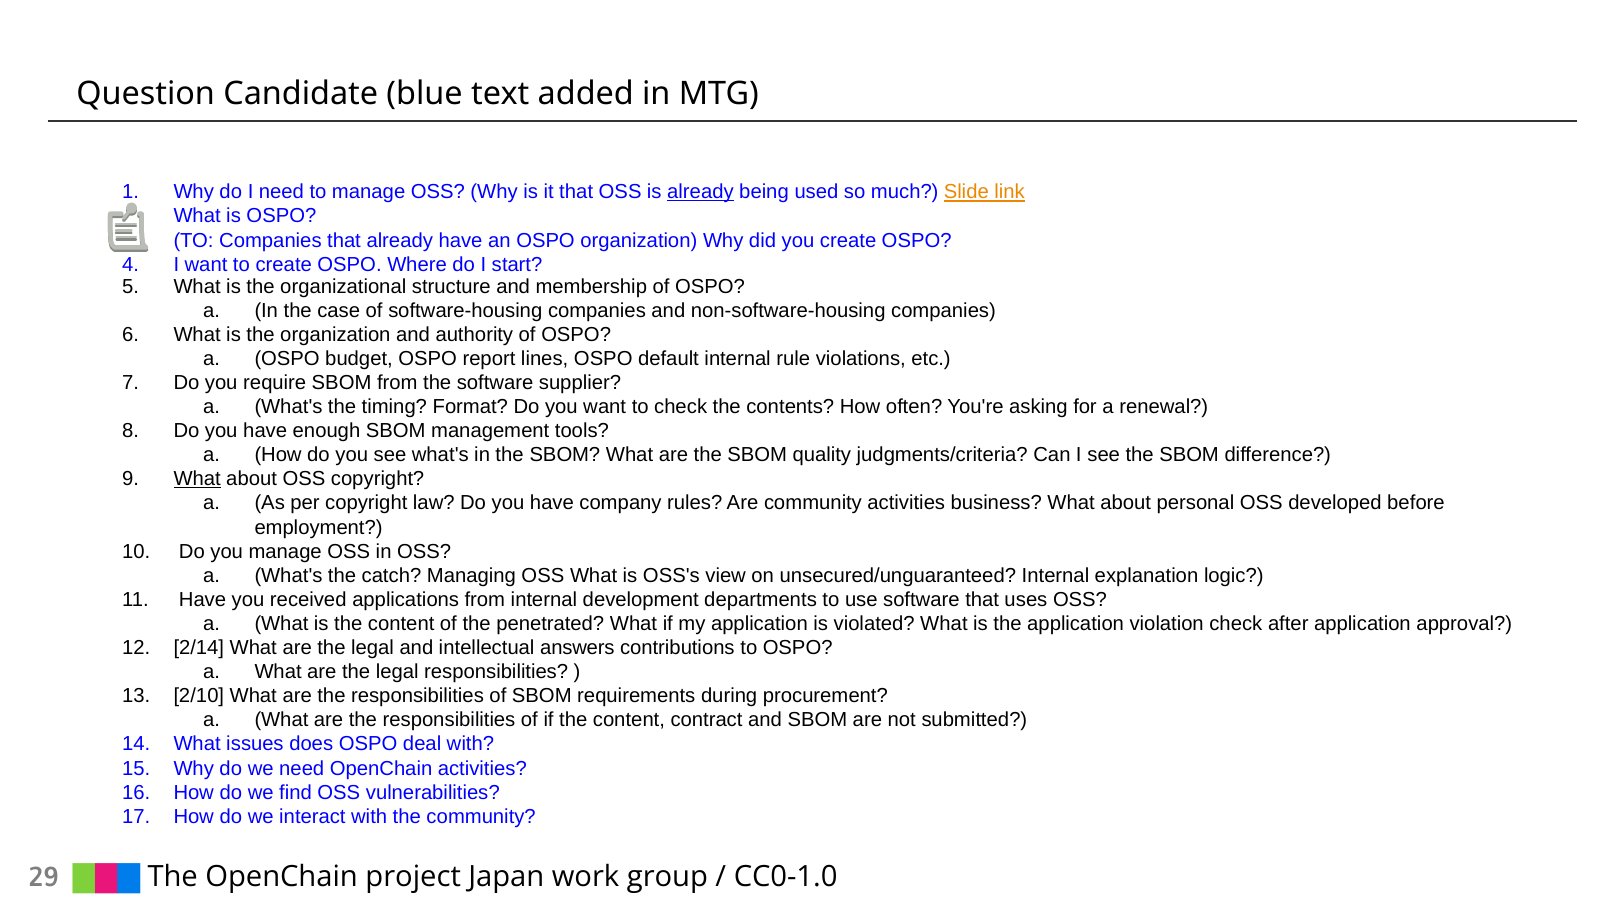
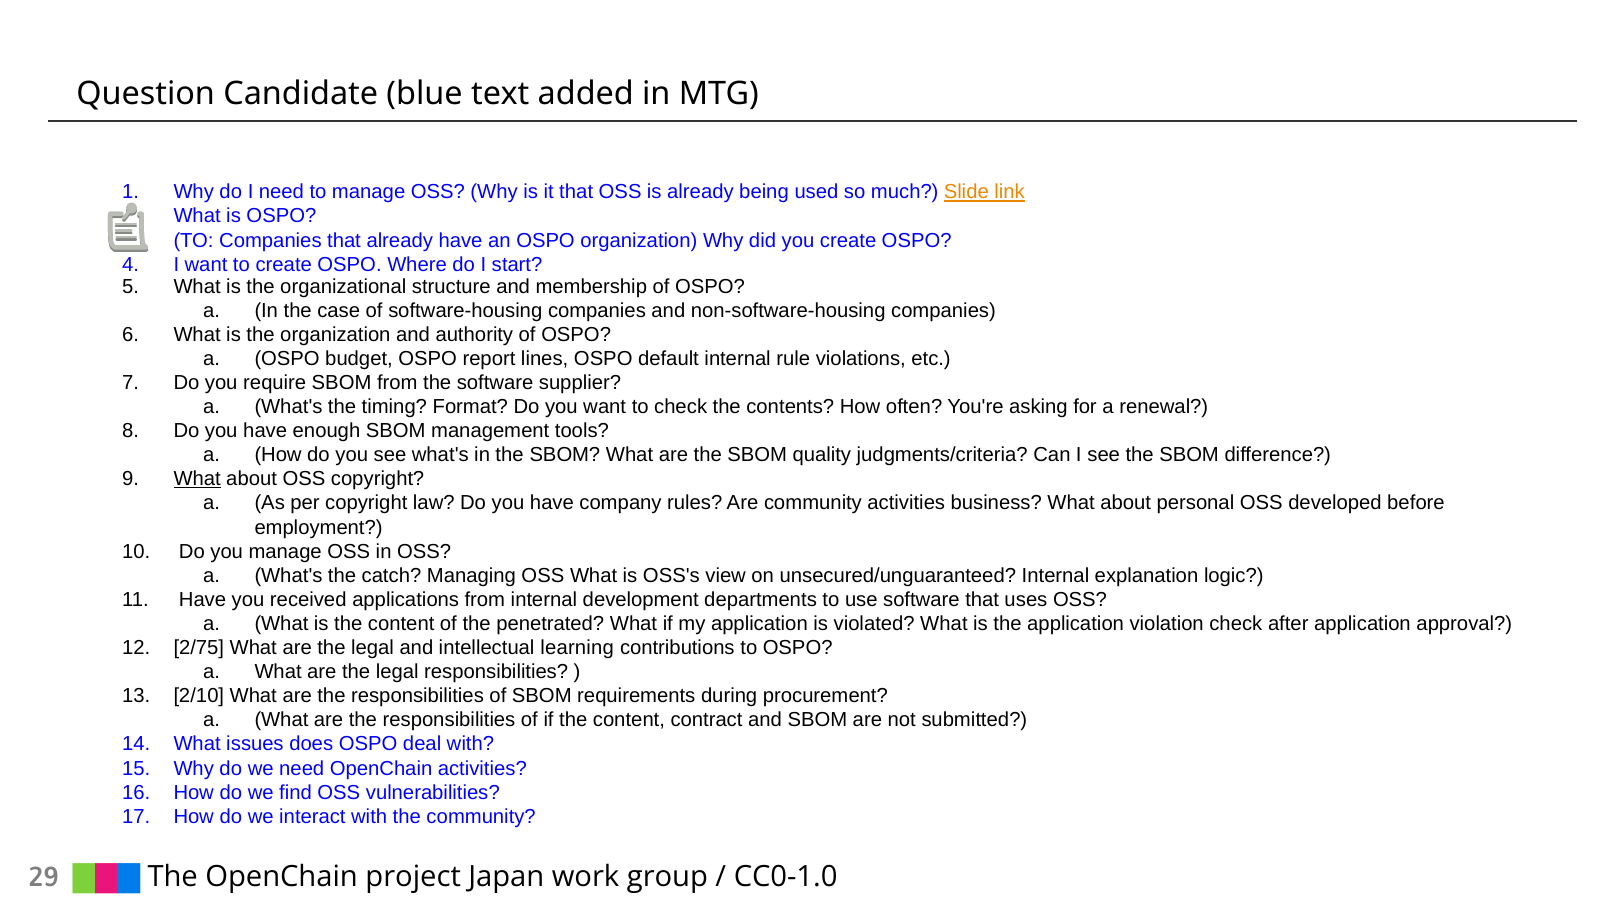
already underline: present -> none (700, 192)
2/14: 2/14 -> 2/75 (199, 648)
answers: answers -> learning (577, 648)
